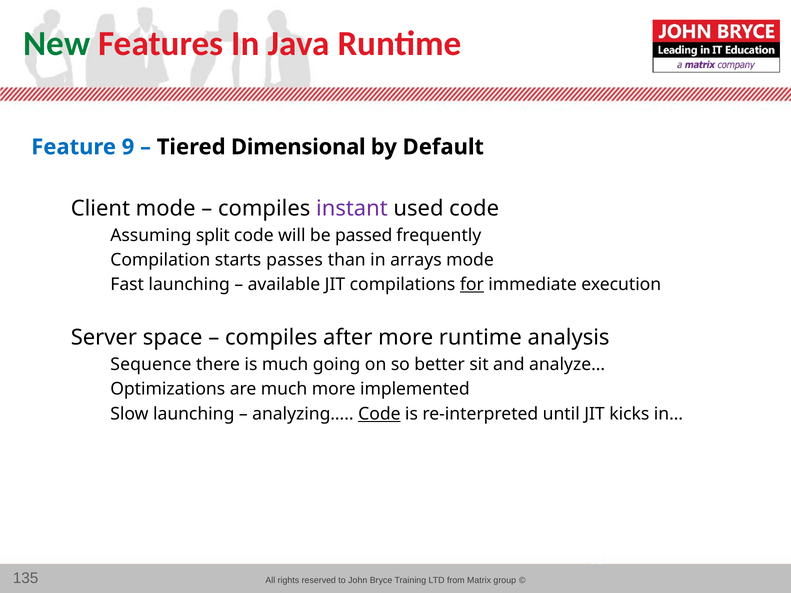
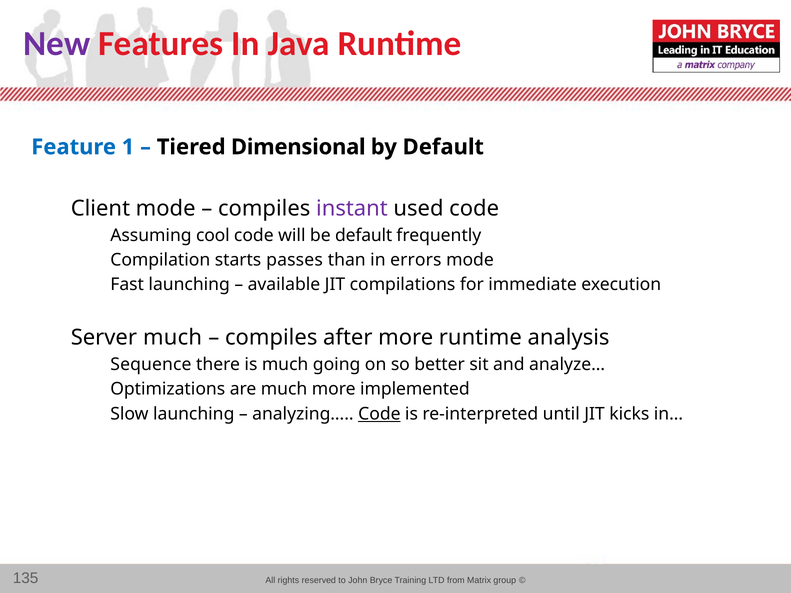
New colour: green -> purple (57, 44)
9: 9 -> 1 (128, 147)
split: split -> cool (213, 236)
be passed: passed -> default (364, 236)
arrays: arrays -> errors (416, 260)
for underline: present -> none (472, 285)
Server space: space -> much (173, 338)
